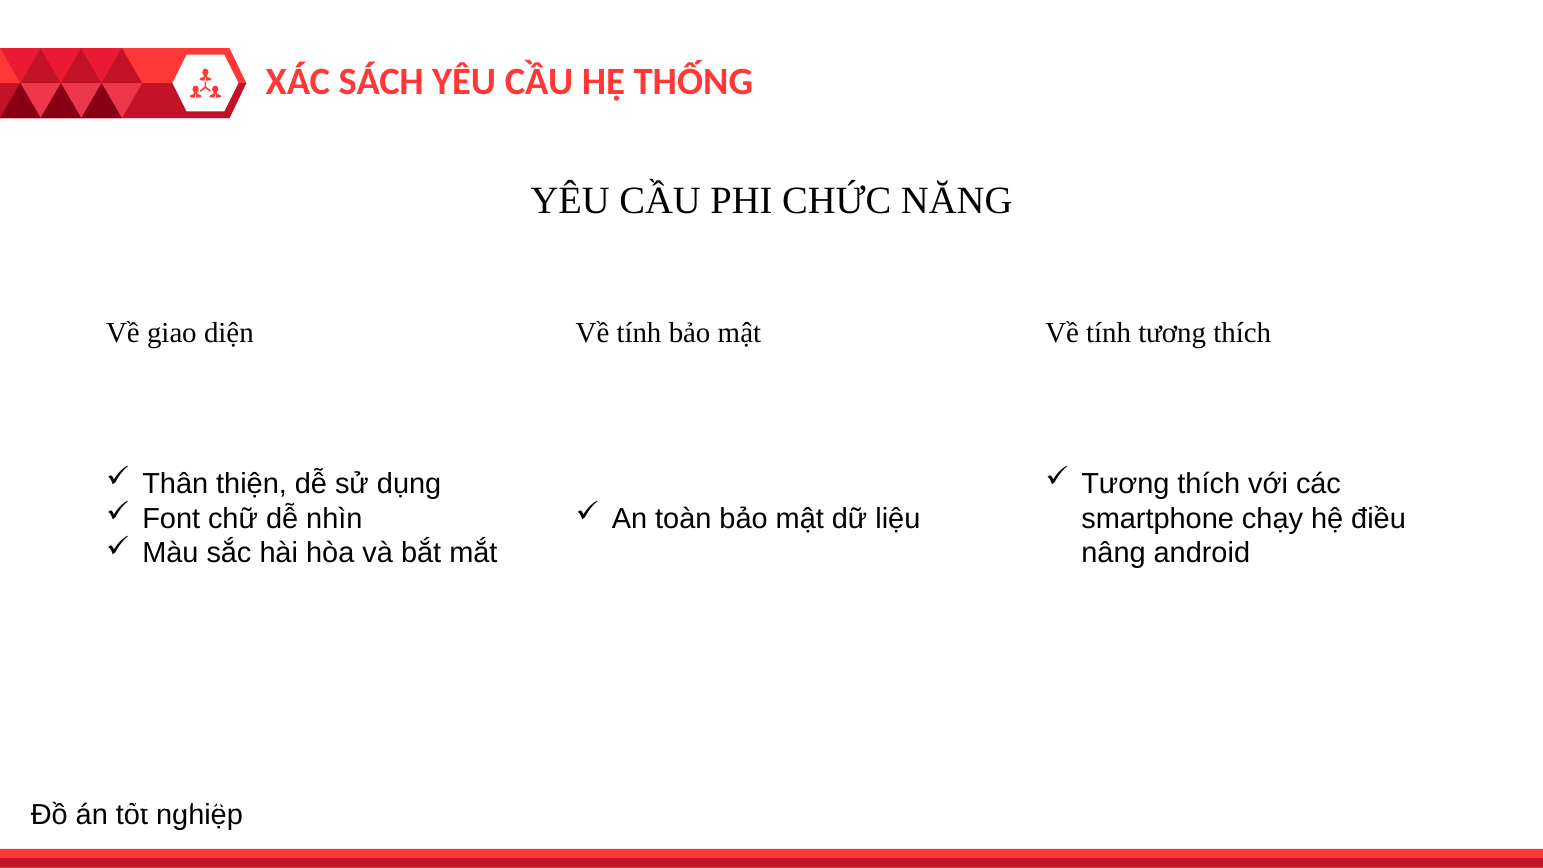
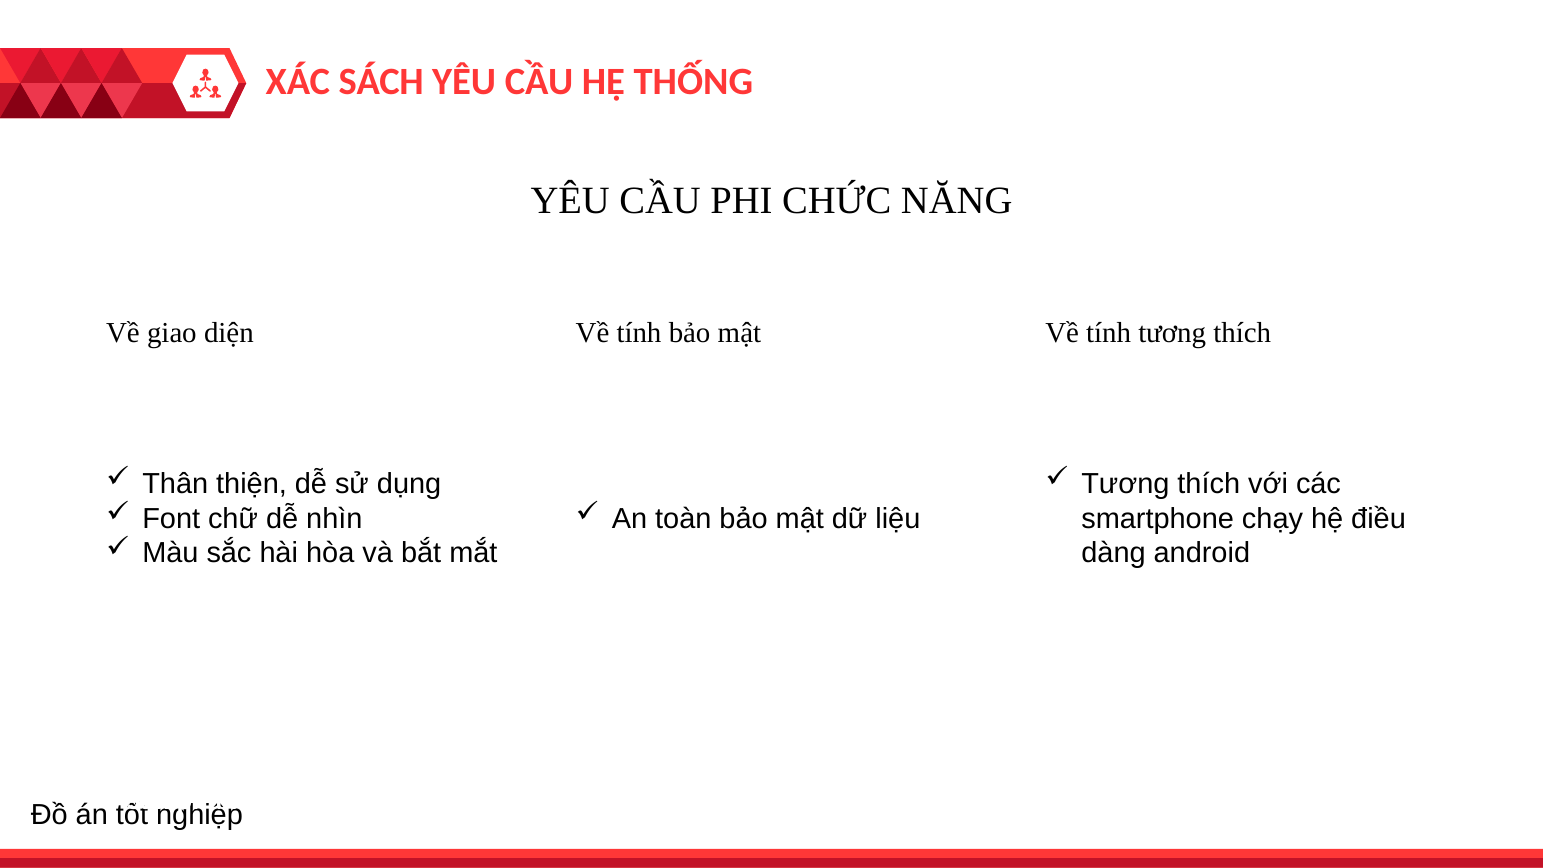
nâng: nâng -> dàng (1114, 553)
